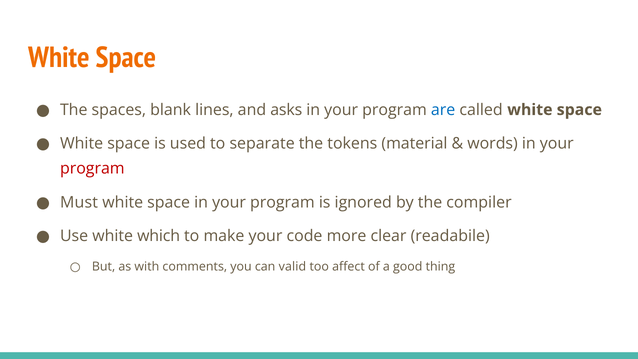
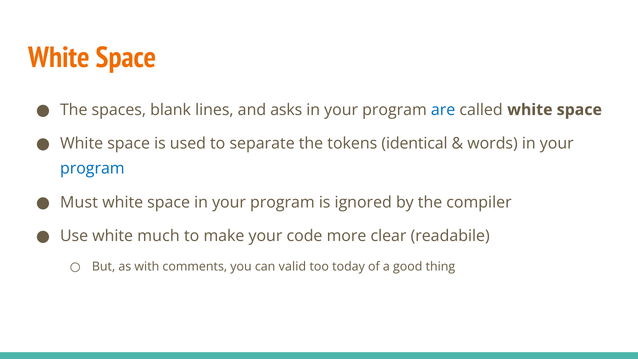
material: material -> identical (415, 144)
program colour: red -> blue (92, 168)
which: which -> much (158, 236)
affect: affect -> today (349, 267)
